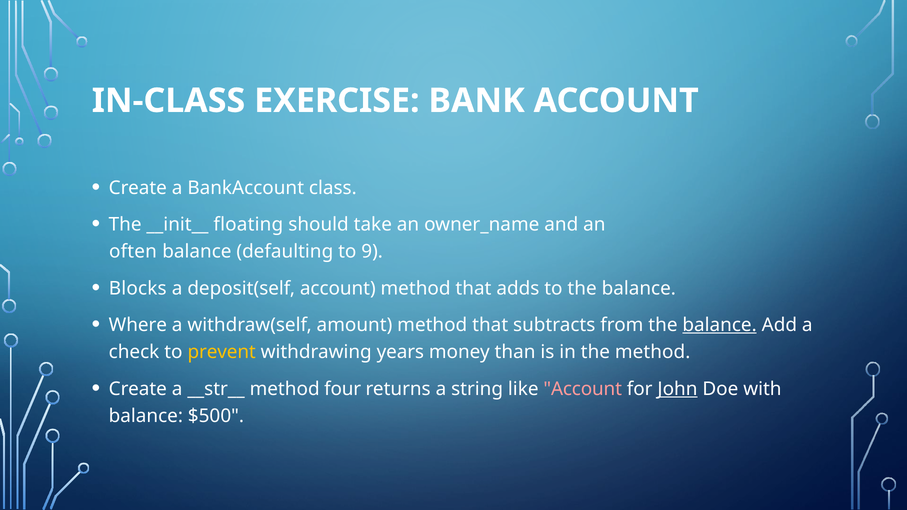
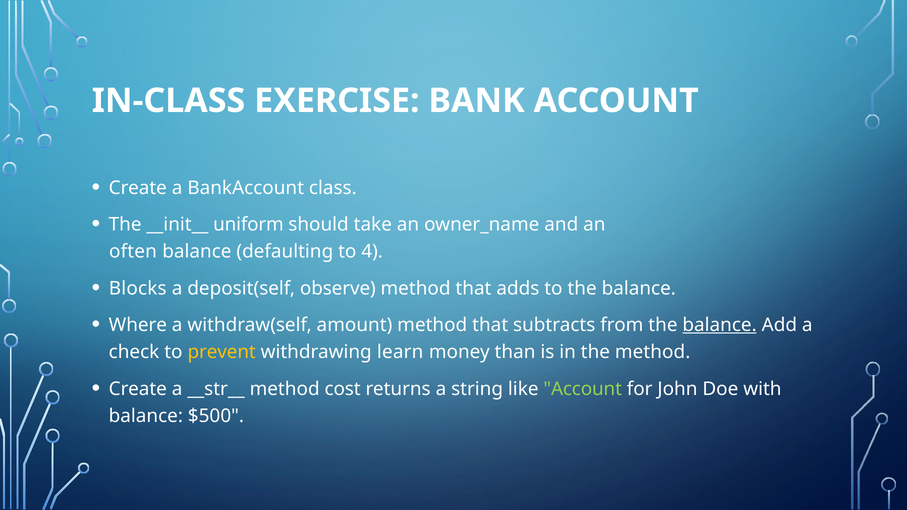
floating: floating -> uniform (249, 225)
9: 9 -> 4 (372, 252)
deposit(self account: account -> observe (338, 288)
years: years -> learn (400, 352)
four: four -> cost (343, 389)
Account colour: pink -> light green (583, 389)
John underline: present -> none (677, 389)
